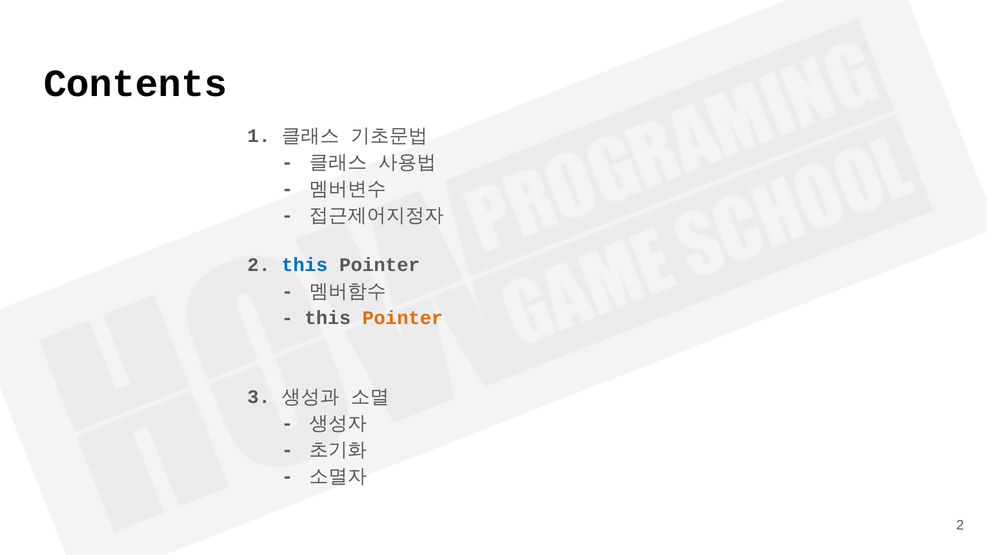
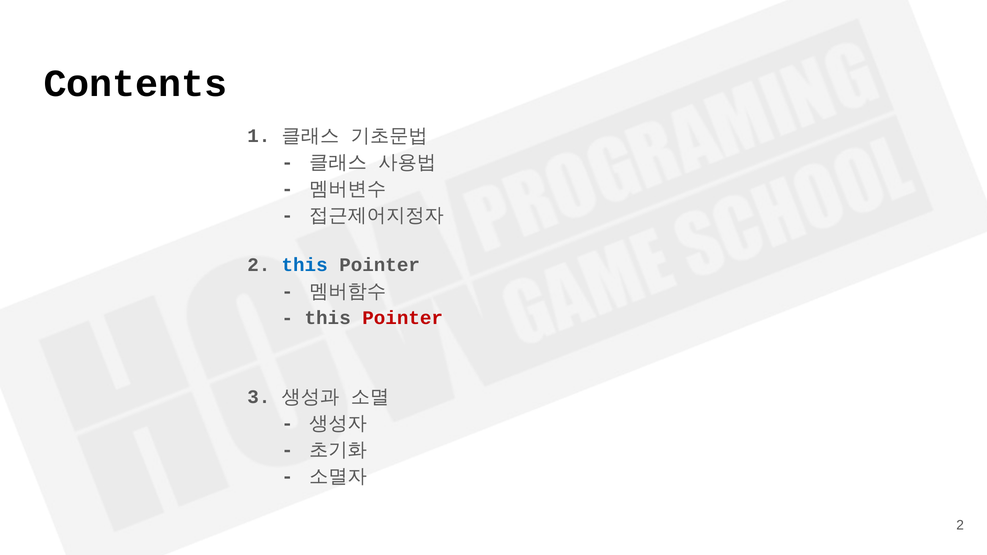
Pointer colour: orange -> red (403, 318)
